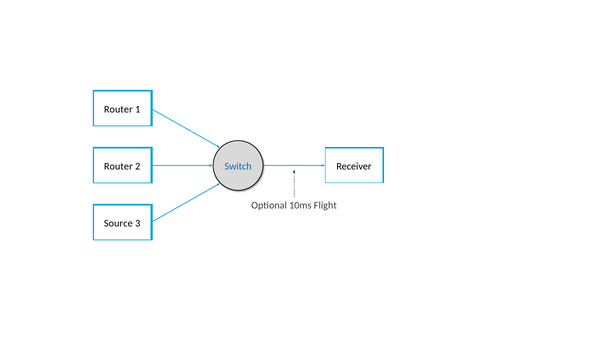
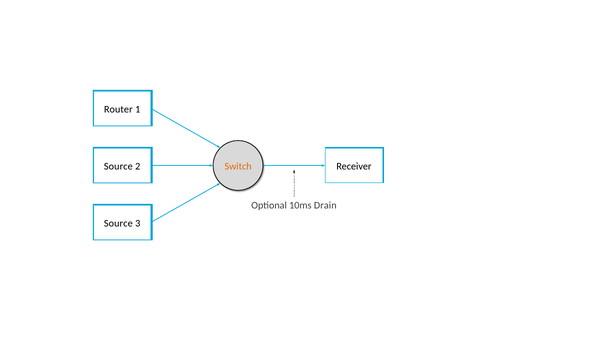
Router: Router -> Source (118, 166)
Switch colour: blue -> orange (238, 166)
Flight: Flight -> Drain (325, 206)
